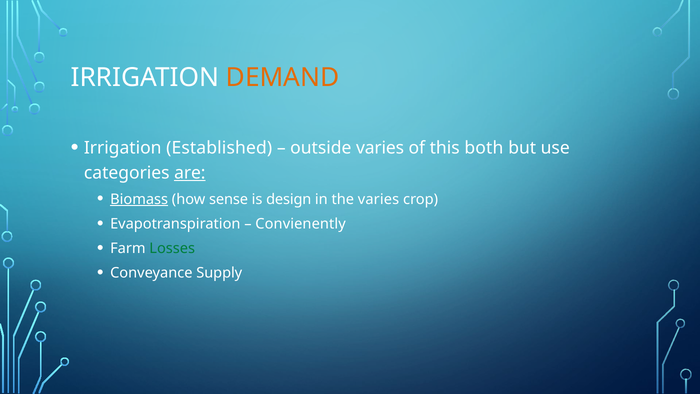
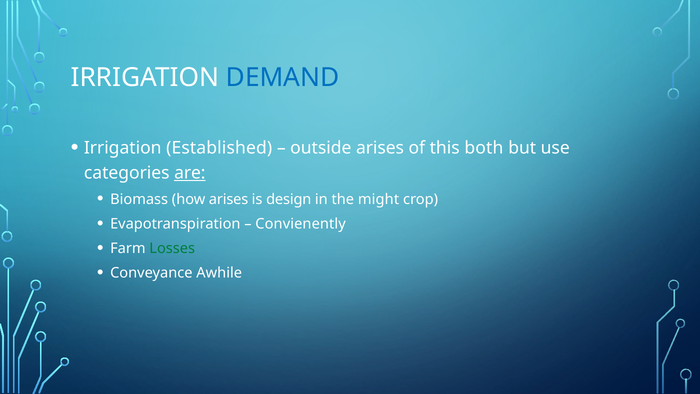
DEMAND colour: orange -> blue (283, 78)
outside varies: varies -> arises (380, 148)
Biomass underline: present -> none (139, 199)
how sense: sense -> arises (229, 199)
the varies: varies -> might (379, 199)
Supply: Supply -> Awhile (219, 273)
